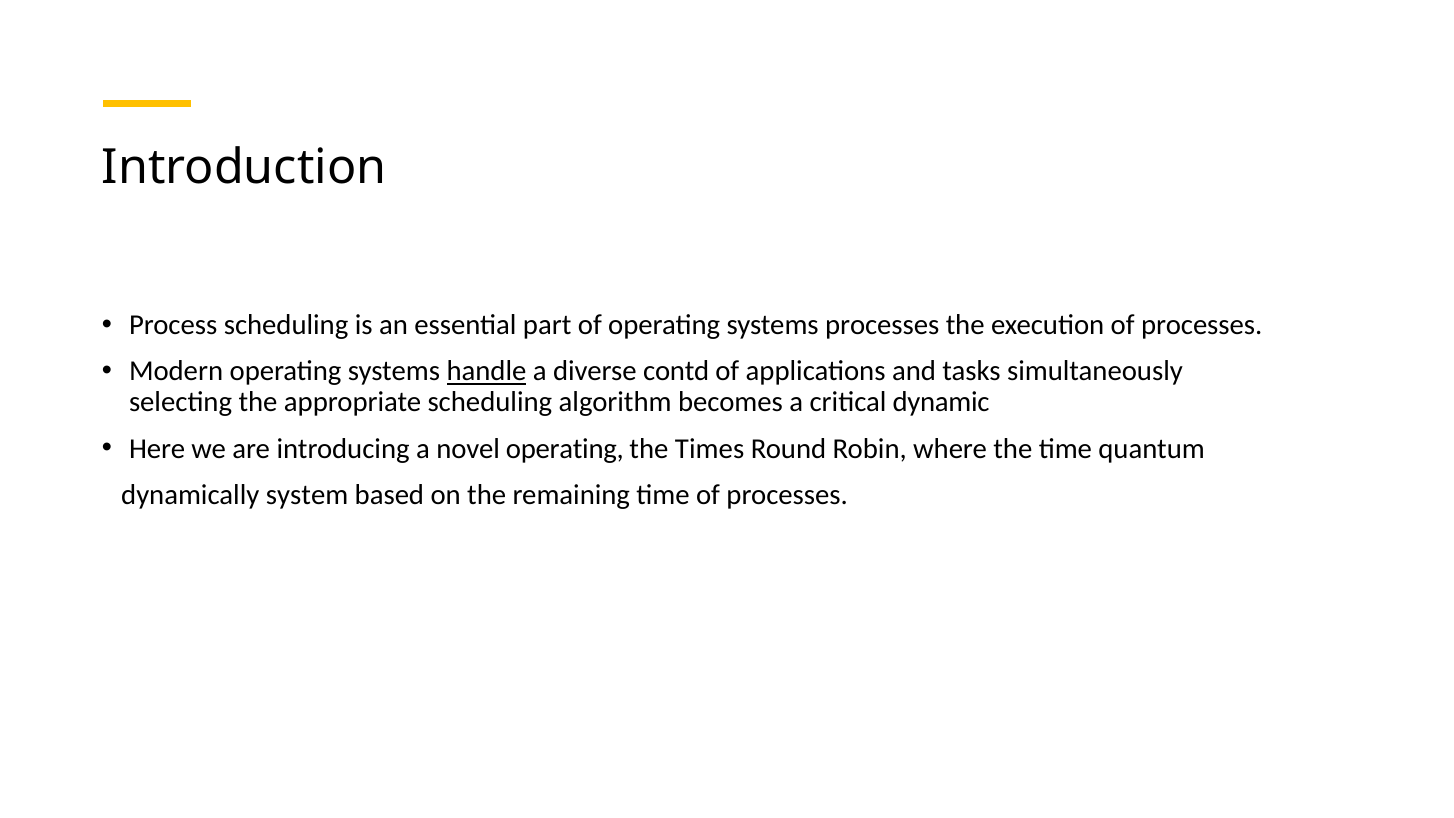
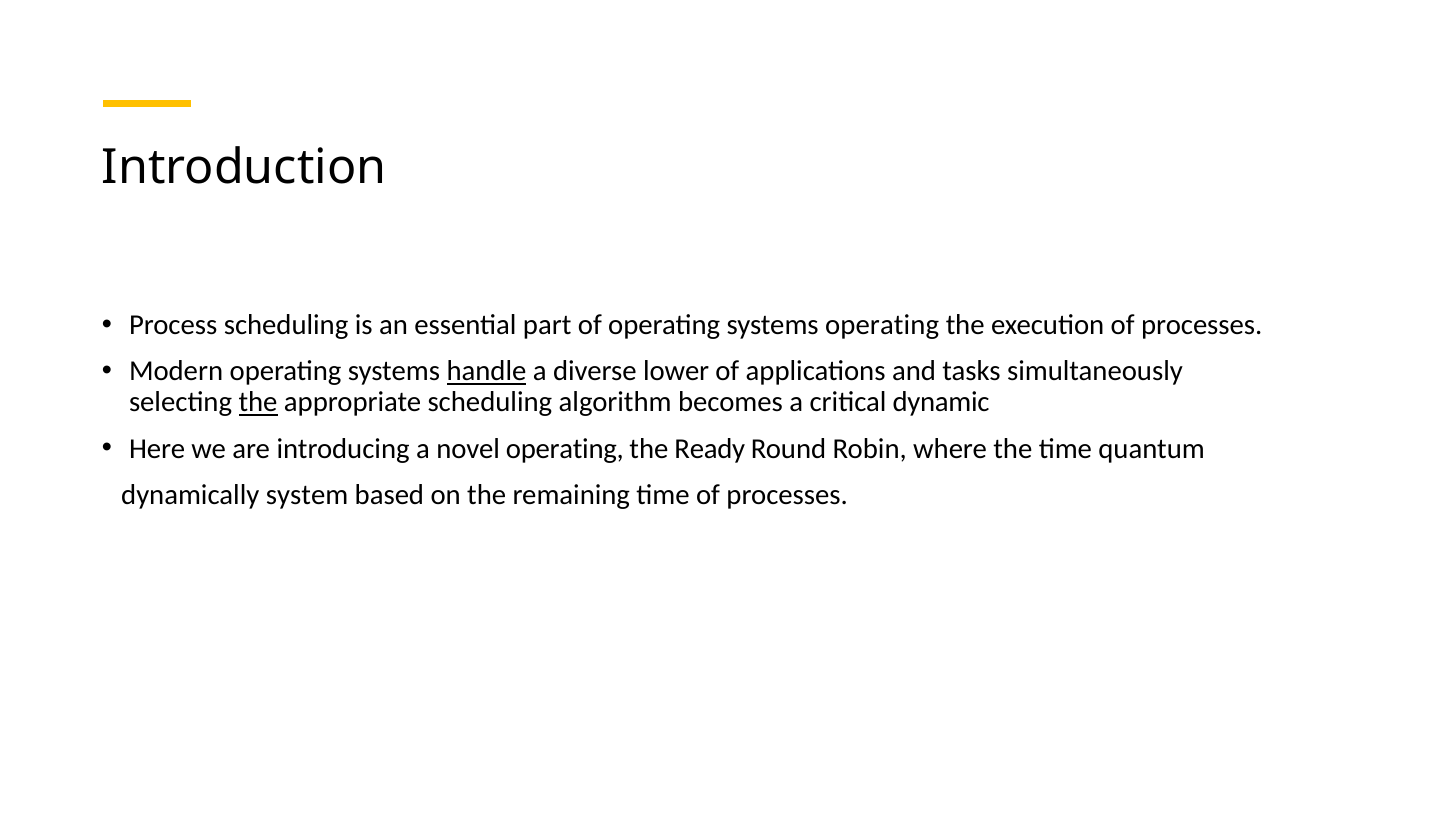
systems processes: processes -> operating (882, 325)
contd: contd -> lower (676, 371)
the underline: none -> present (258, 402)
Times: Times -> Ready (710, 448)
